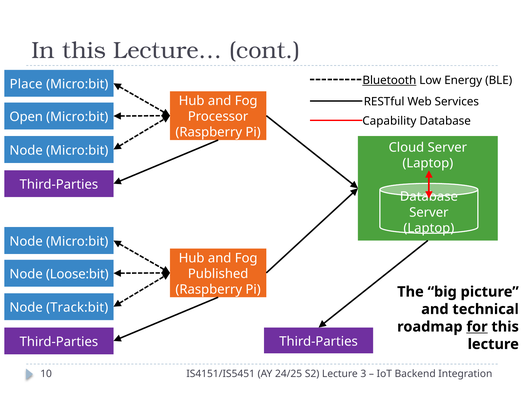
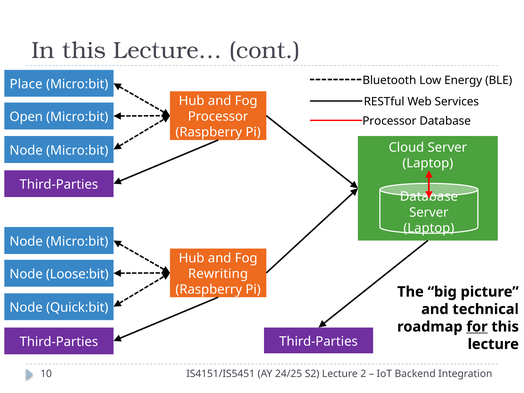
Bluetooth underline: present -> none (389, 80)
Capability: Capability -> Processor (389, 121)
Published: Published -> Rewriting (218, 274)
Track:bit: Track:bit -> Quick:bit (77, 308)
3: 3 -> 2 (363, 374)
